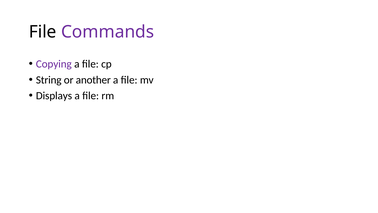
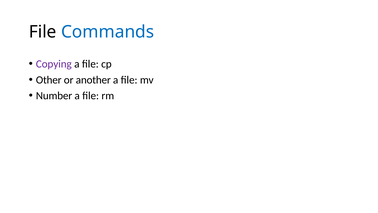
Commands colour: purple -> blue (108, 32)
String: String -> Other (49, 80)
Displays: Displays -> Number (54, 96)
